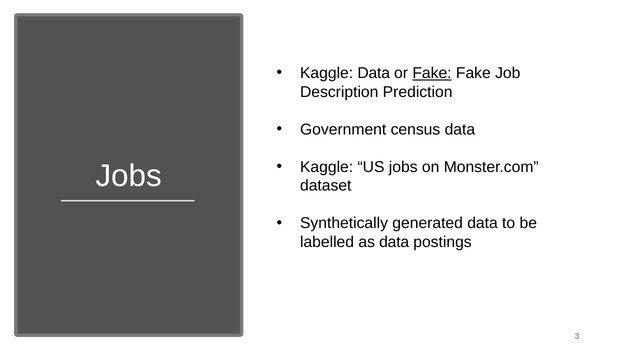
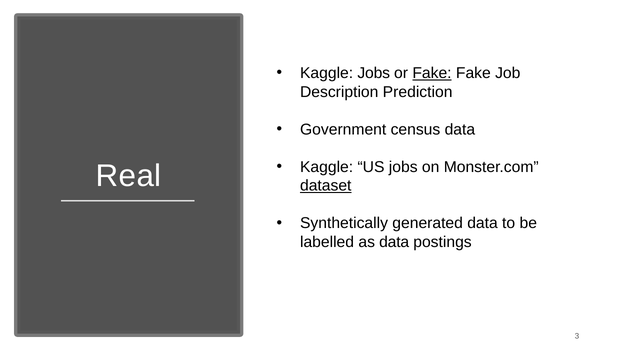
Kaggle Data: Data -> Jobs (374, 73)
Jobs: Jobs -> Real (129, 176)
dataset underline: none -> present (326, 186)
